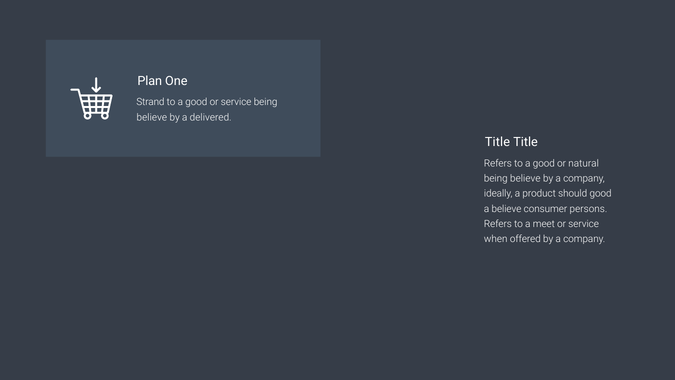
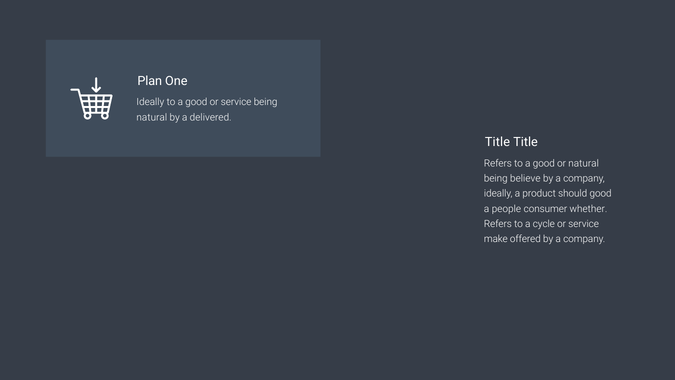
Strand: Strand -> Ideally (150, 102)
believe: believe -> natural (152, 117)
a believe: believe -> people (506, 209)
persons: persons -> whether (588, 209)
meet: meet -> cycle (544, 224)
when: when -> make (496, 239)
